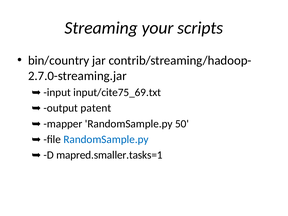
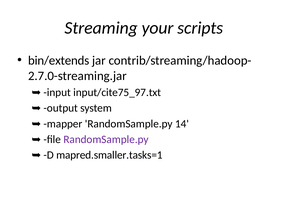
bin/country: bin/country -> bin/extends (59, 60)
input/cite75_69.txt: input/cite75_69.txt -> input/cite75_97.txt (117, 92)
patent: patent -> system (96, 108)
50: 50 -> 14 (182, 124)
RandomSample.py colour: blue -> purple (106, 139)
